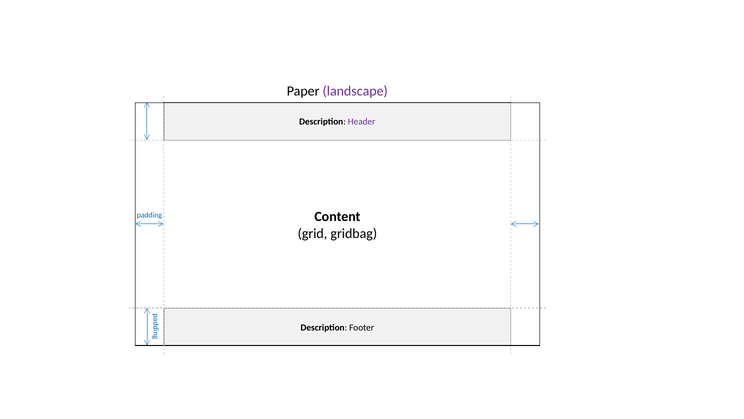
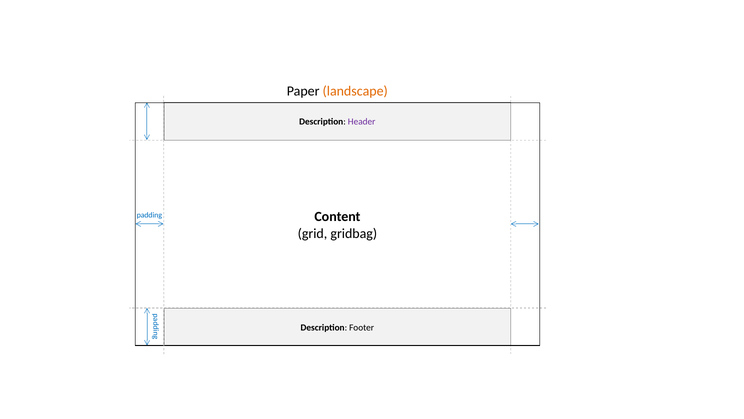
landscape colour: purple -> orange (355, 91)
